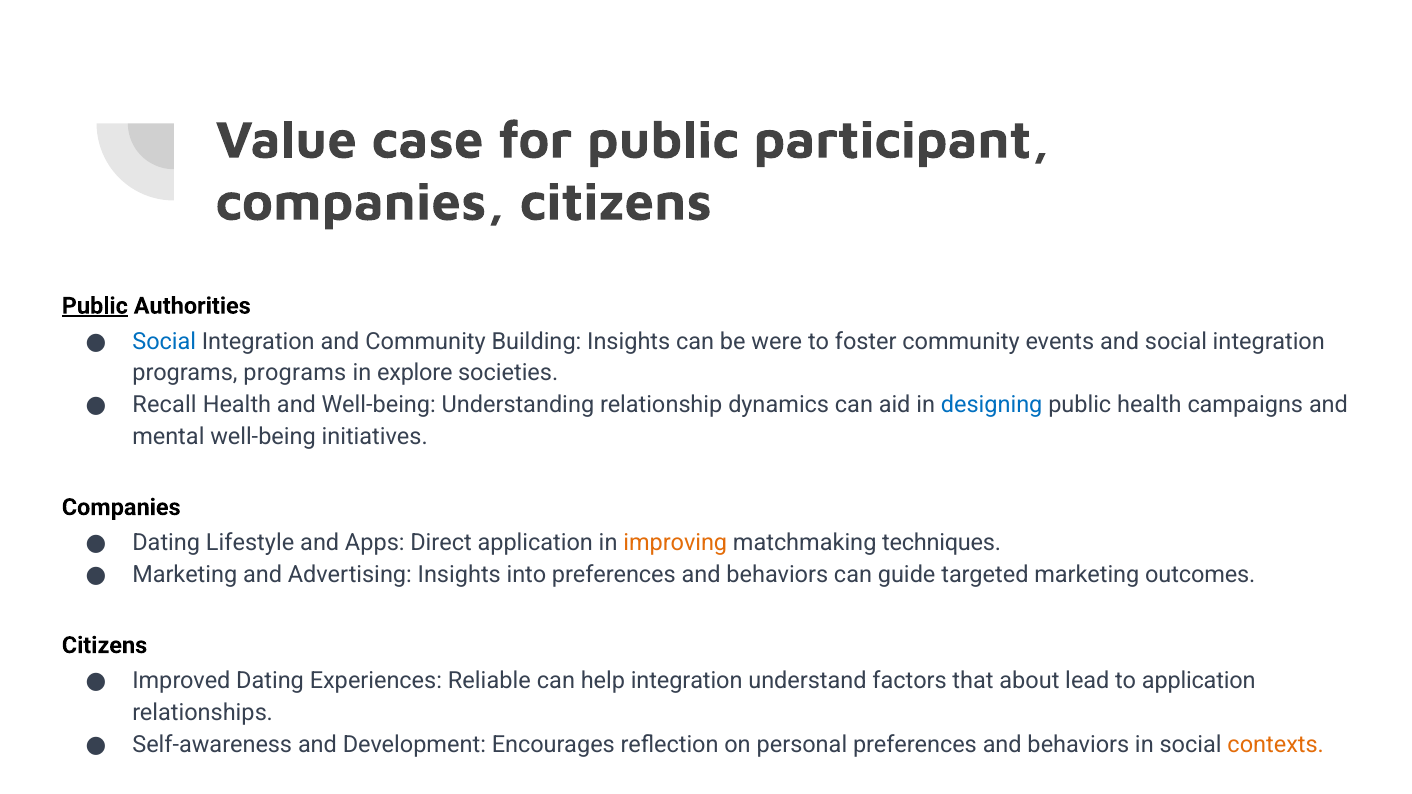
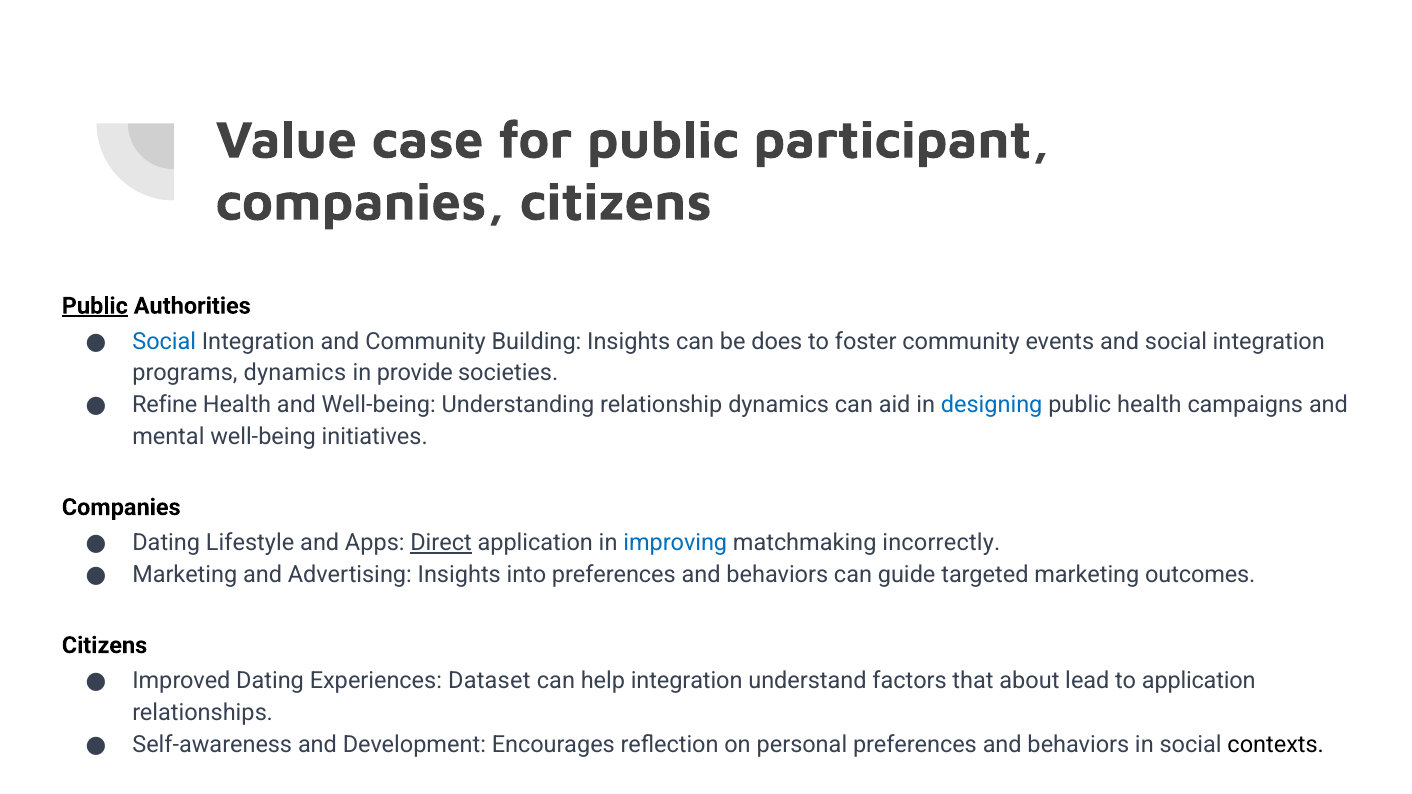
were: were -> does (777, 342)
programs programs: programs -> dynamics (295, 373)
explore: explore -> provide (415, 373)
Recall: Recall -> Refine (165, 405)
Direct underline: none -> present (441, 543)
improving colour: orange -> blue (675, 543)
techniques: techniques -> incorrectly (941, 543)
Reliable: Reliable -> Dataset (489, 681)
contexts colour: orange -> black (1276, 745)
